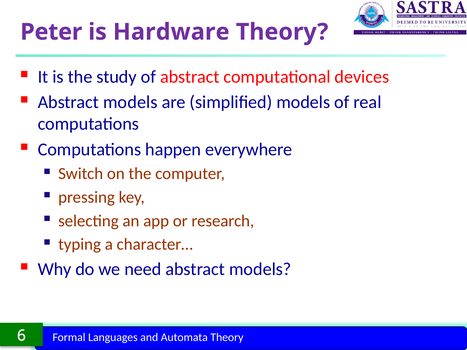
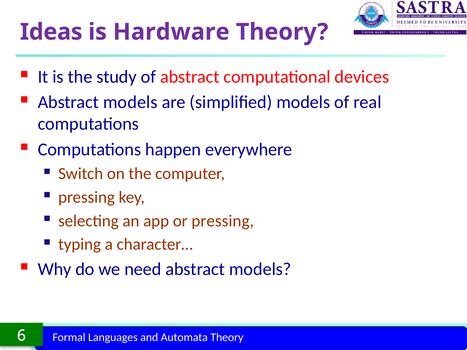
Peter: Peter -> Ideas (51, 32)
or research: research -> pressing (223, 221)
